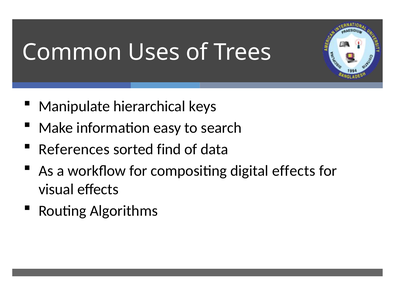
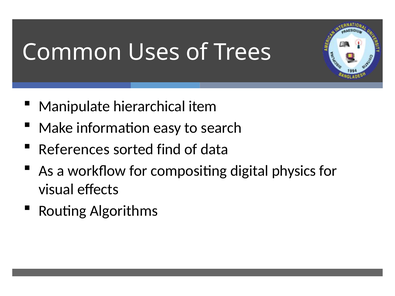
keys: keys -> item (203, 106)
digital effects: effects -> physics (294, 171)
